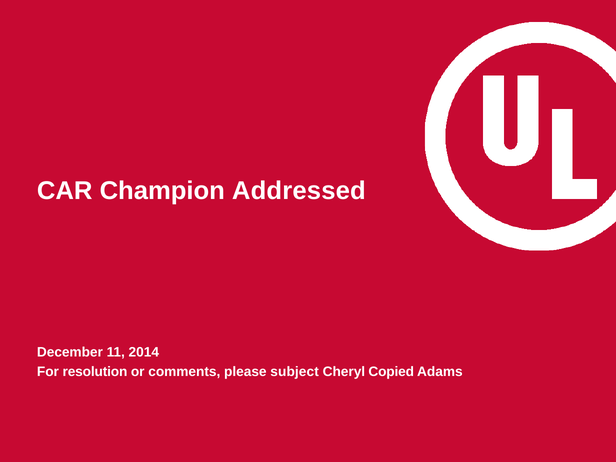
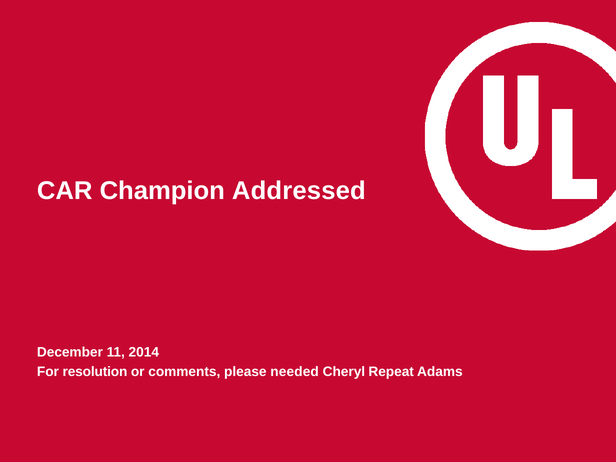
subject: subject -> needed (295, 372)
Copied: Copied -> Repeat (391, 372)
